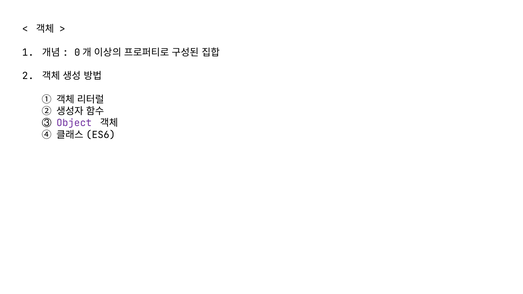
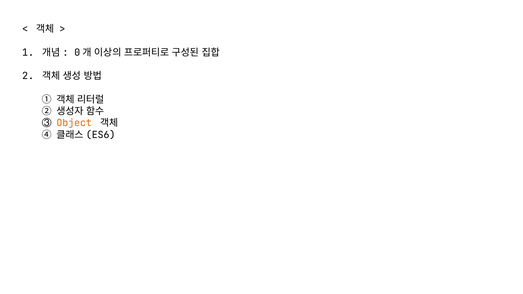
Object colour: purple -> orange (74, 123)
